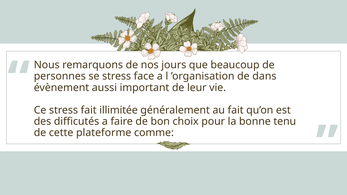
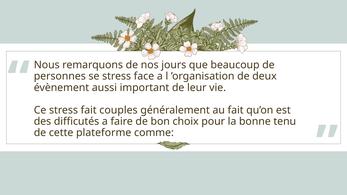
dans: dans -> deux (264, 76)
illimitée: illimitée -> couples (118, 110)
